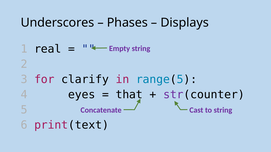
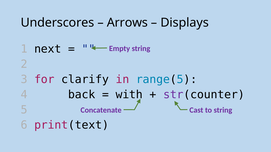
Phases: Phases -> Arrows (127, 23)
real: real -> next (48, 49)
eyes: eyes -> back (82, 95)
that: that -> with (129, 95)
